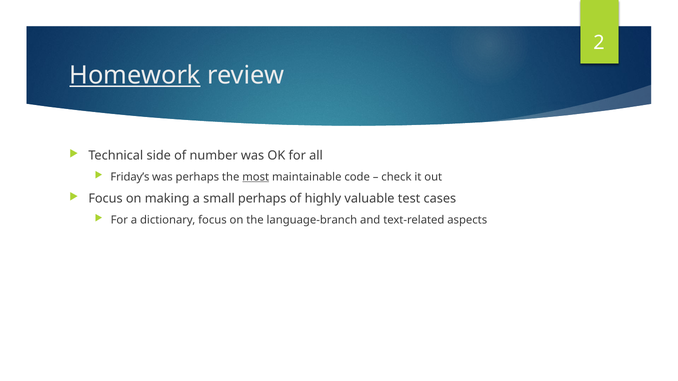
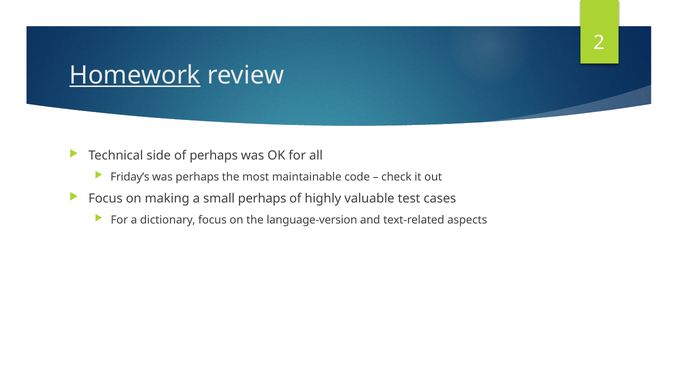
of number: number -> perhaps (214, 156)
most underline: present -> none (256, 177)
language-branch: language-branch -> language-version (312, 220)
